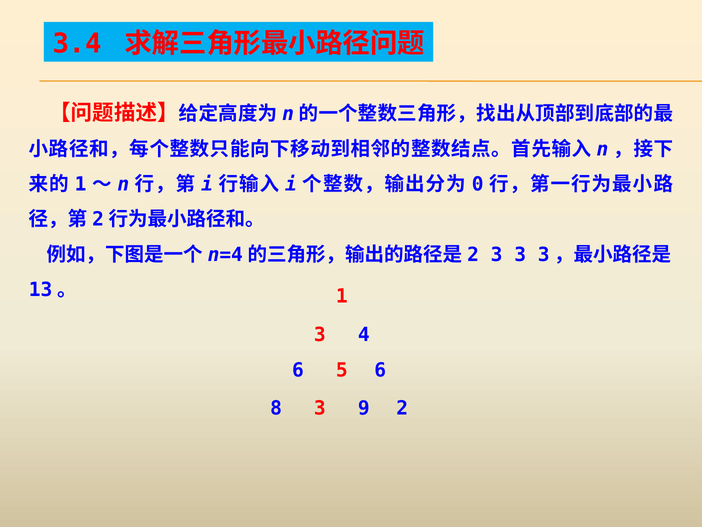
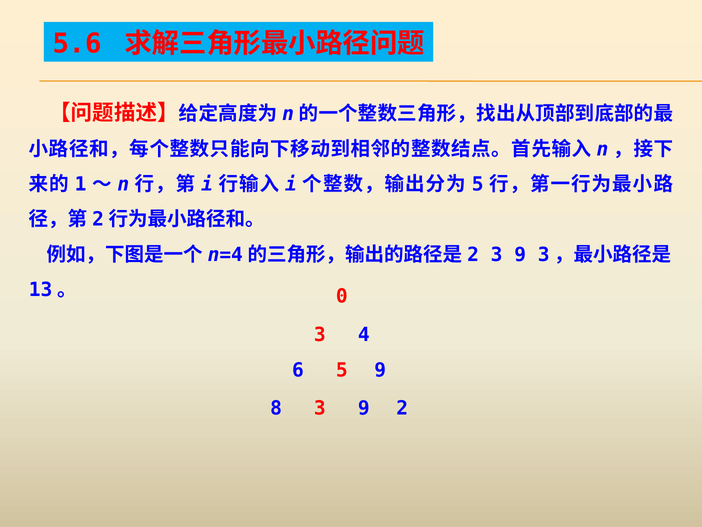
3.4: 3.4 -> 5.6 (77, 44)
0: 0 -> 5 (478, 184)
3: 3 -> 9 (520, 254)
1: 1 -> 0 (342, 296)
5 6: 6 -> 9 (380, 370)
